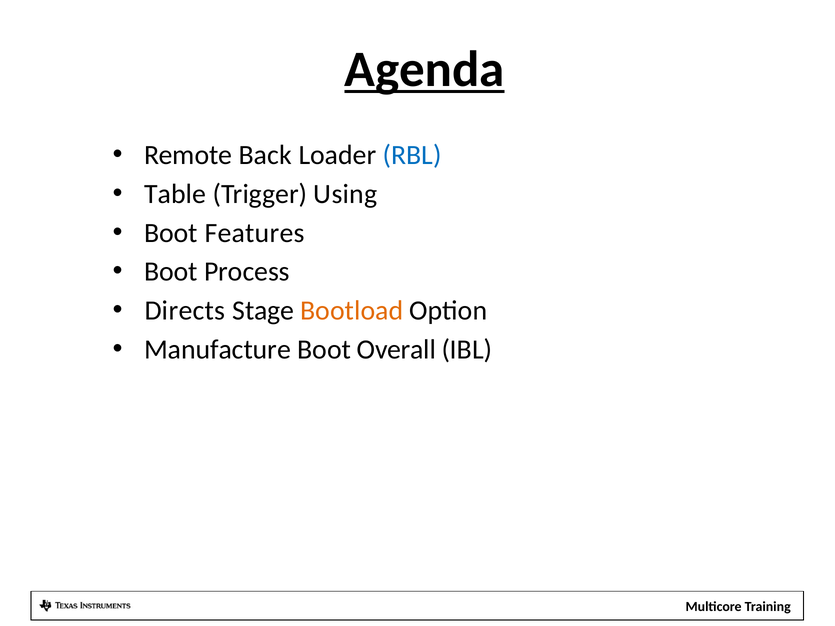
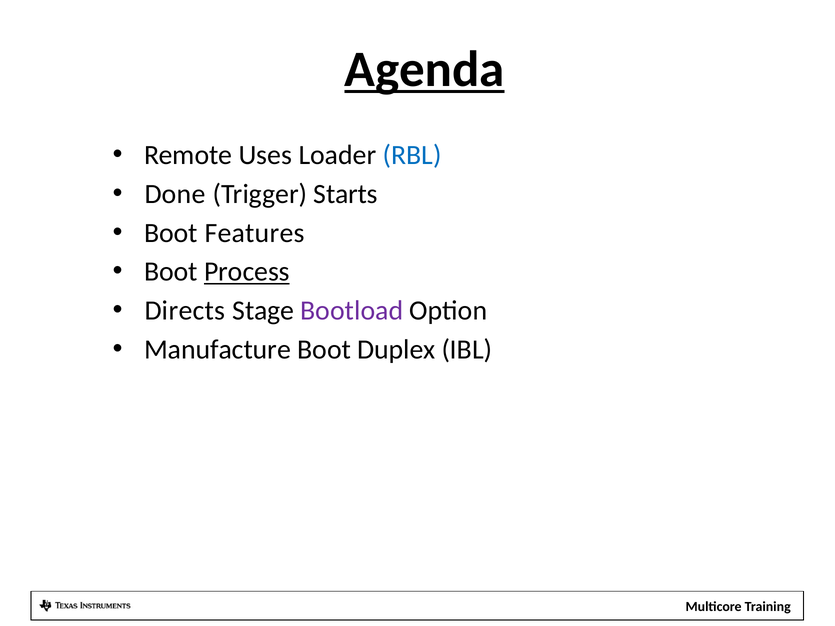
Back: Back -> Uses (265, 155)
Table: Table -> Done (175, 194)
Using: Using -> Starts (346, 194)
Process underline: none -> present (247, 272)
Bootload colour: orange -> purple (352, 311)
Overall: Overall -> Duplex (396, 350)
